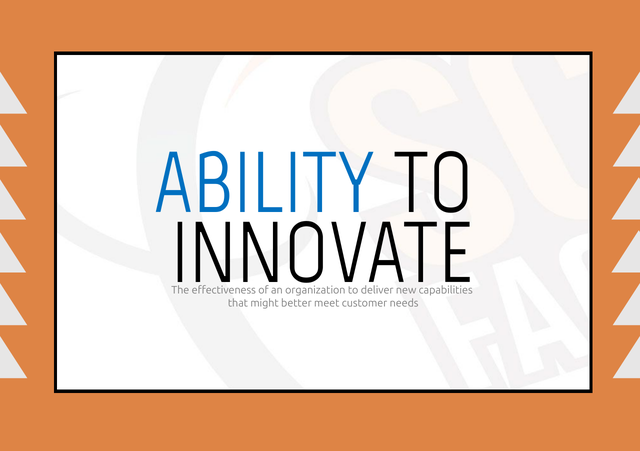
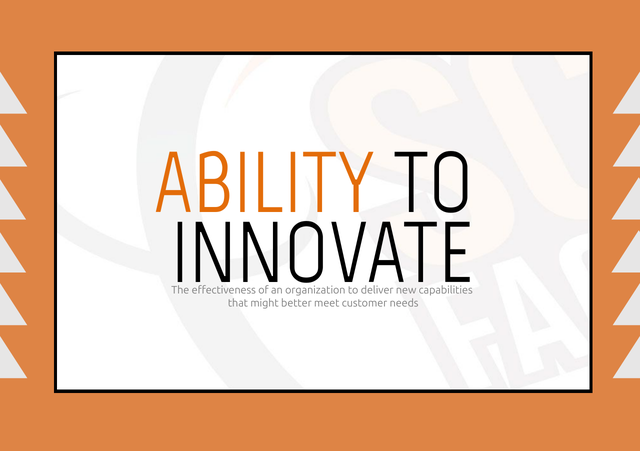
ABILITY colour: blue -> orange (264, 184)
